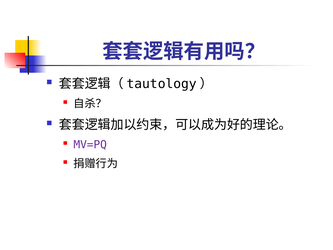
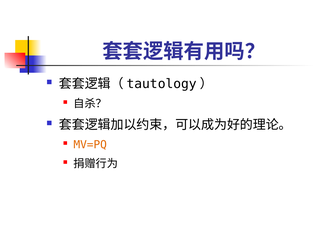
MV=PQ colour: purple -> orange (90, 145)
